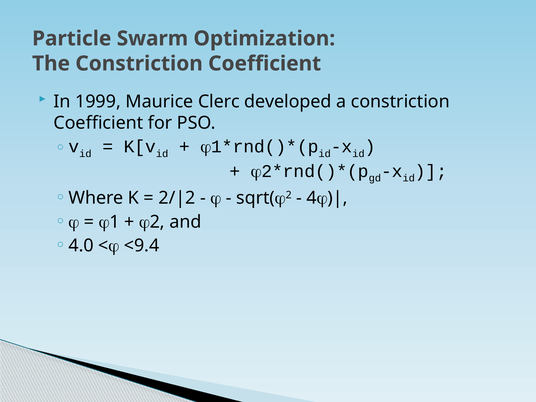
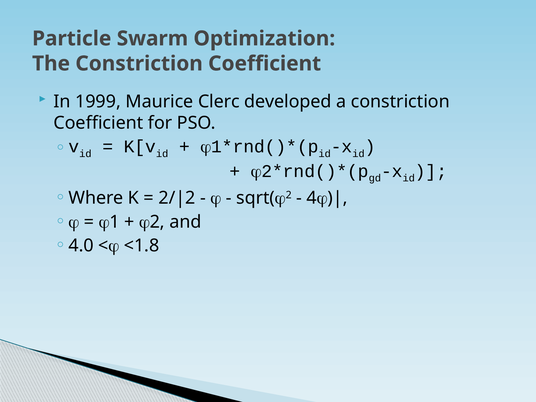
<9.4: <9.4 -> <1.8 (142, 246)
